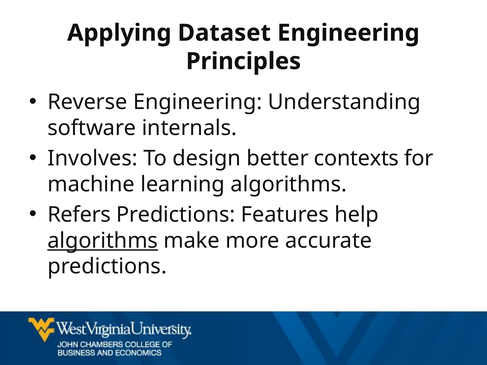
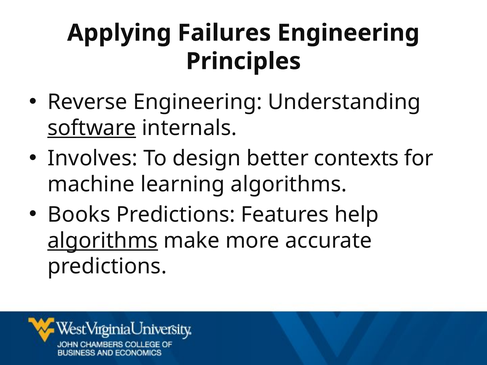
Dataset: Dataset -> Failures (224, 33)
software underline: none -> present (92, 128)
Refers: Refers -> Books (79, 215)
